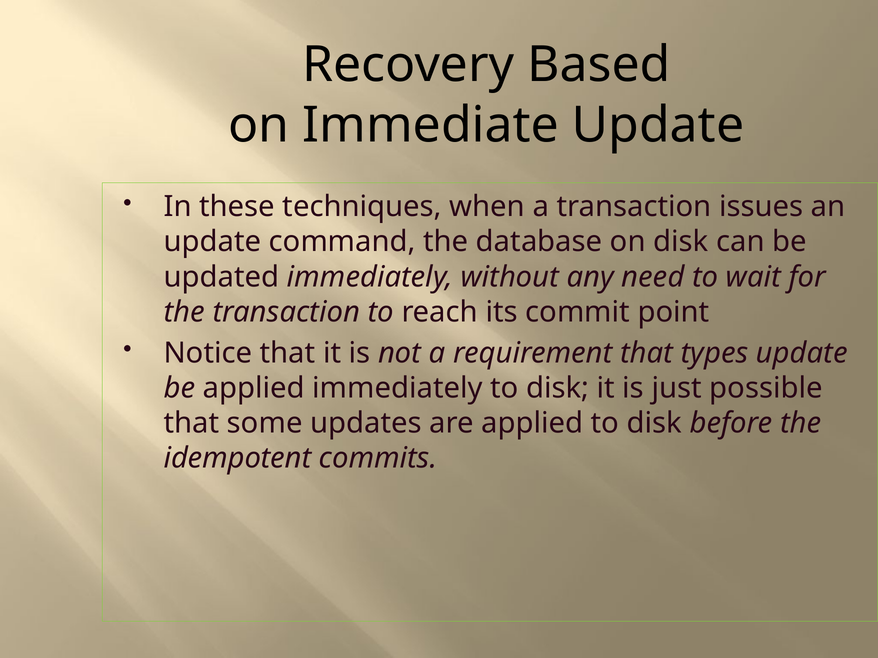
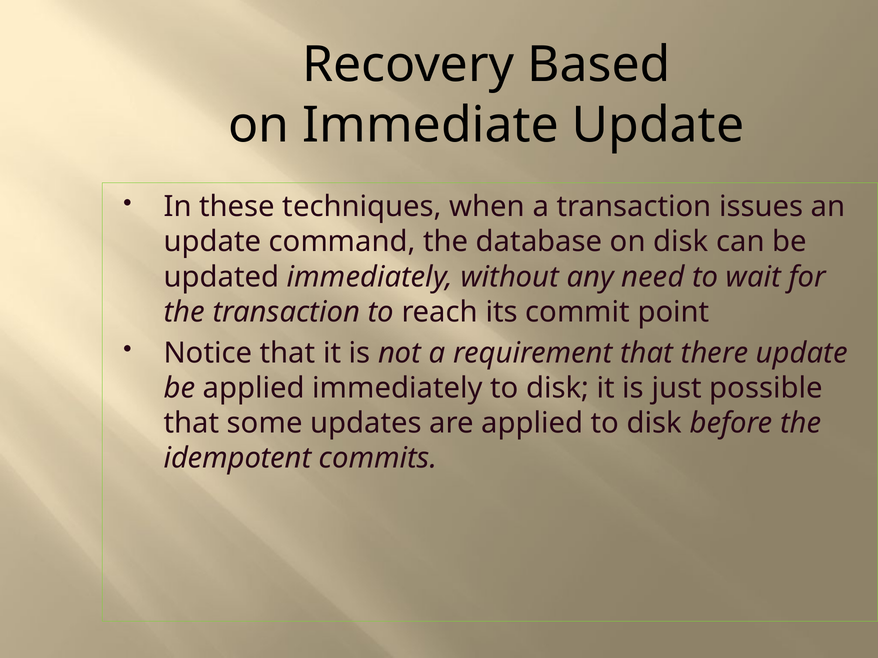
types: types -> there (715, 353)
